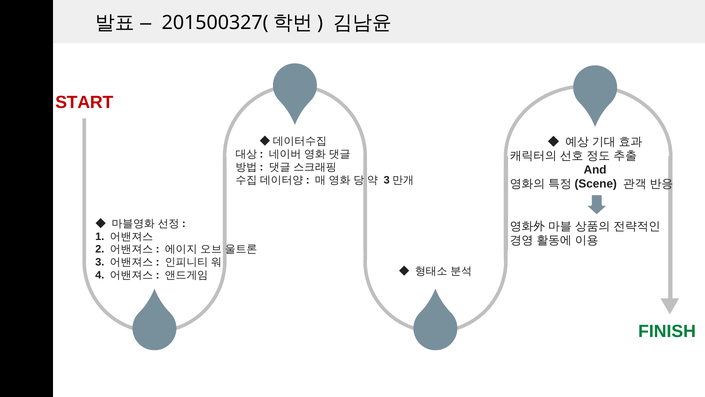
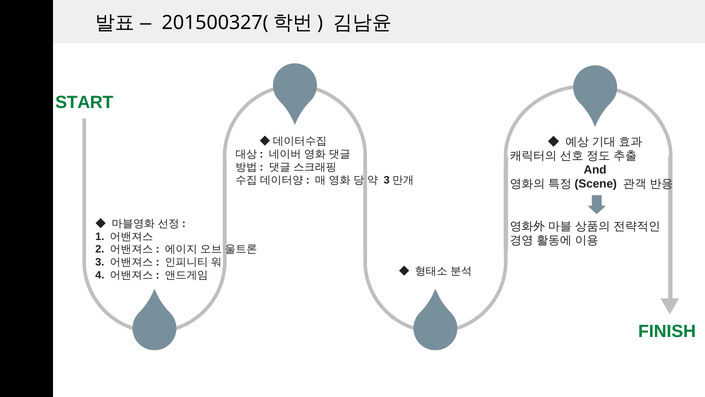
START colour: red -> green (84, 102)
